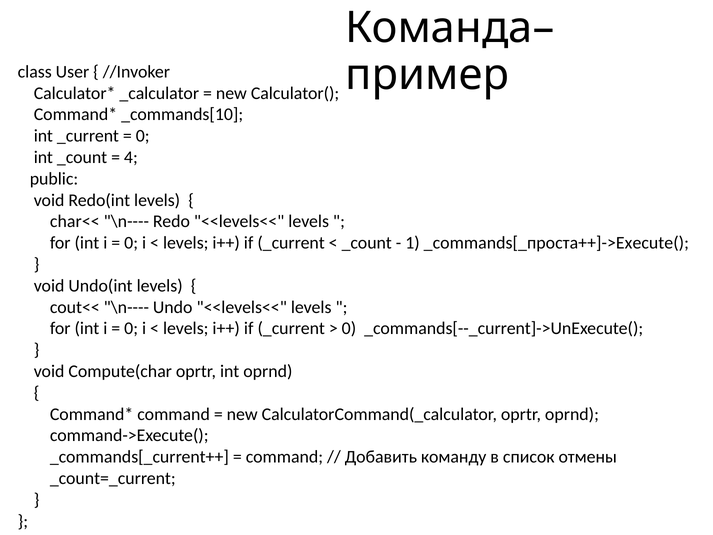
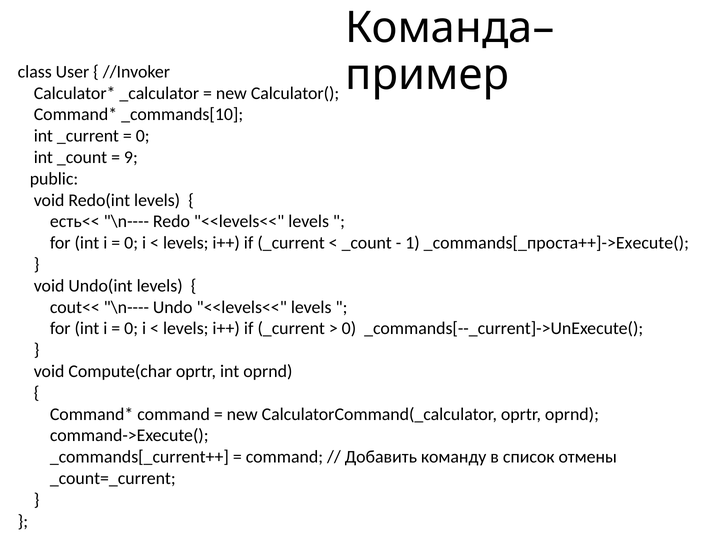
4: 4 -> 9 (131, 157)
char<<: char<< -> есть<< (75, 221)
